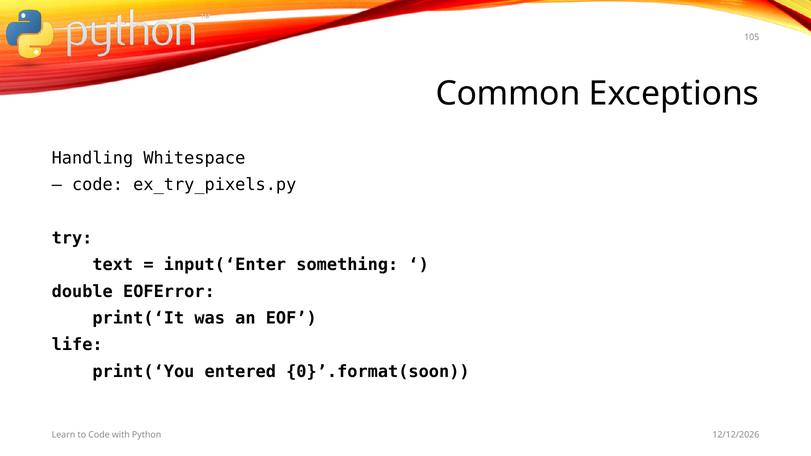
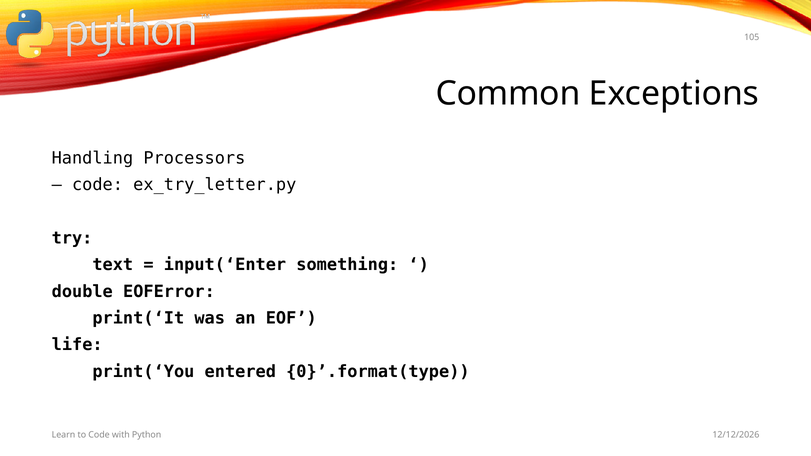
Whitespace: Whitespace -> Processors (194, 158)
ex_try_pixels.py: ex_try_pixels.py -> ex_try_letter.py (215, 185)
0}’.format(soon: 0}’.format(soon -> 0}’.format(type (378, 372)
